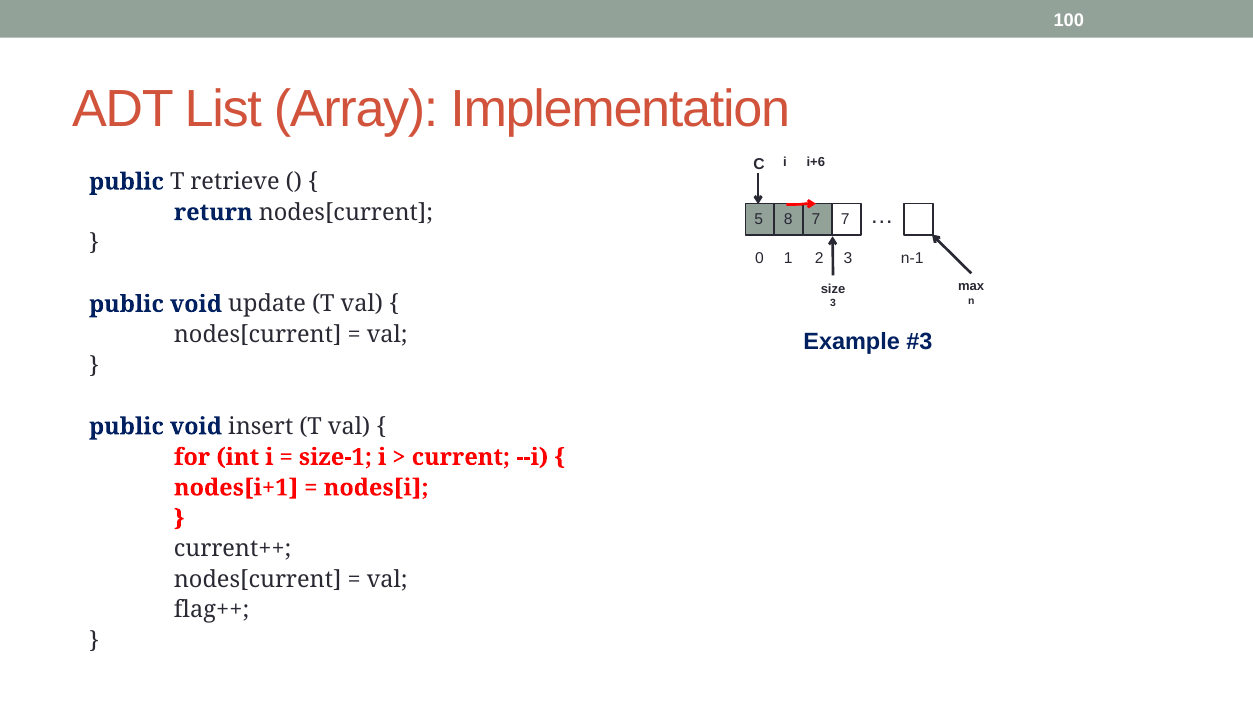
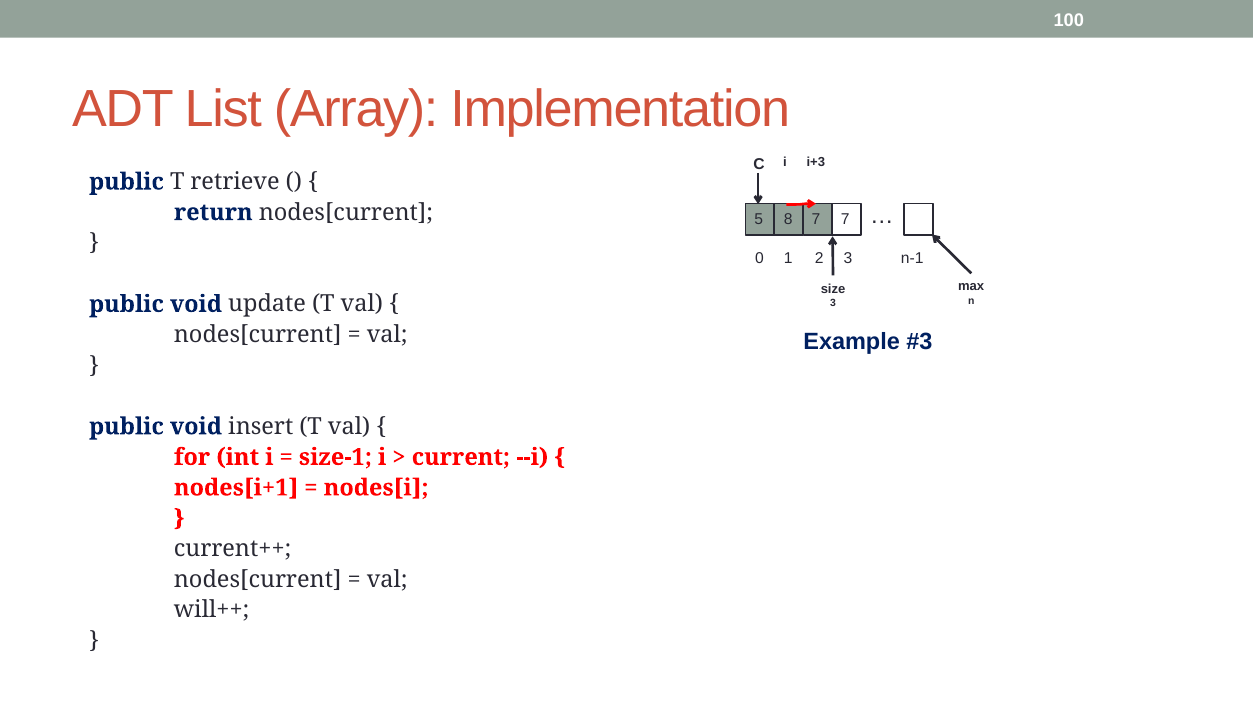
i+6: i+6 -> i+3 (816, 162)
flag++: flag++ -> will++ (212, 610)
